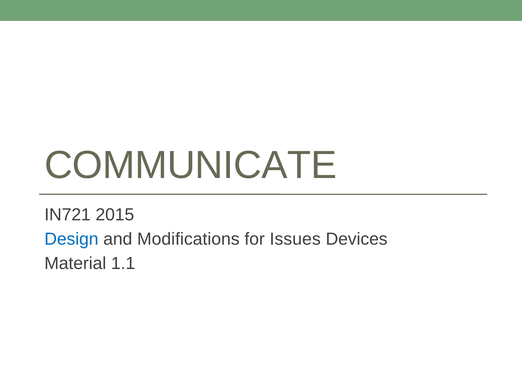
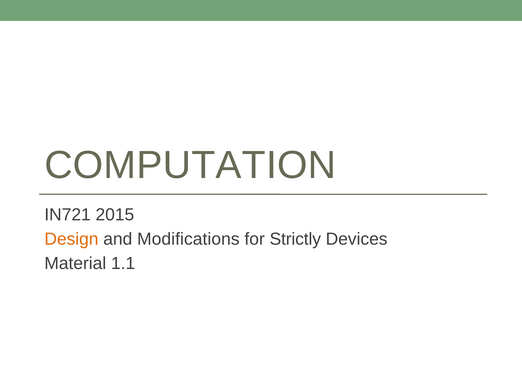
COMMUNICATE: COMMUNICATE -> COMPUTATION (190, 165)
Design colour: blue -> orange (71, 239)
Issues: Issues -> Strictly (295, 239)
